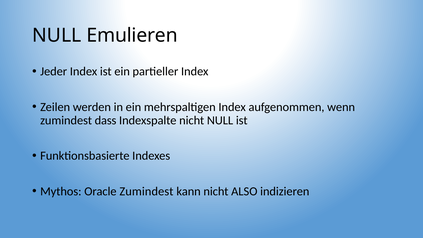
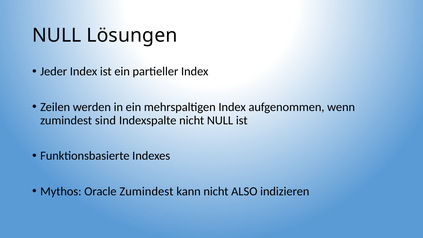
Emulieren: Emulieren -> Lösungen (132, 36)
dass: dass -> sind (105, 120)
